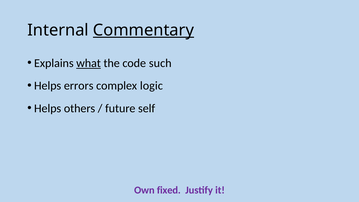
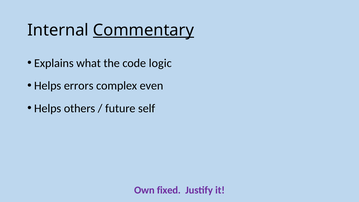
what underline: present -> none (89, 63)
such: such -> logic (160, 63)
logic: logic -> even (151, 86)
